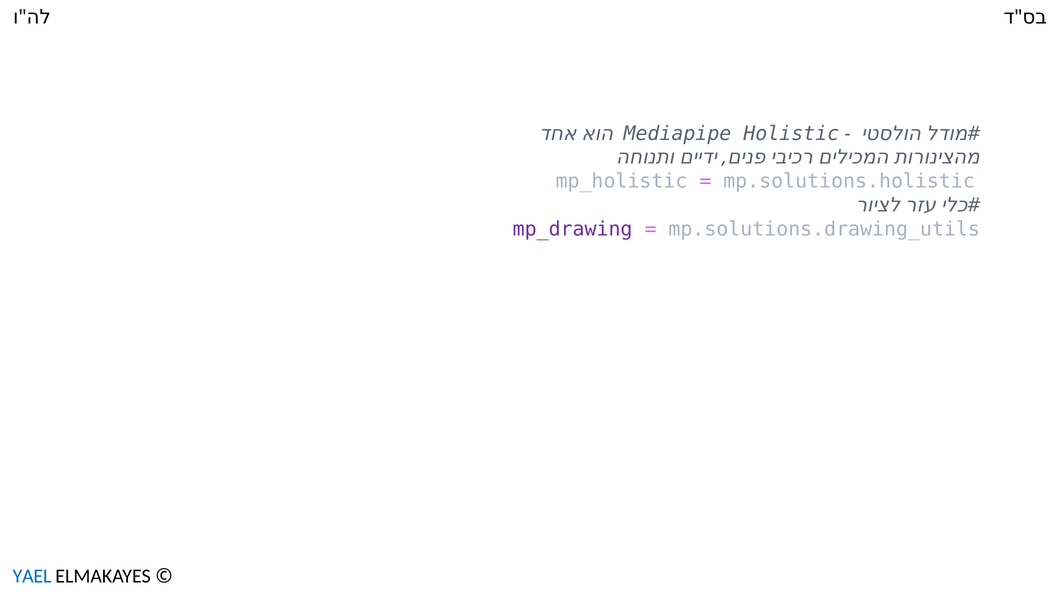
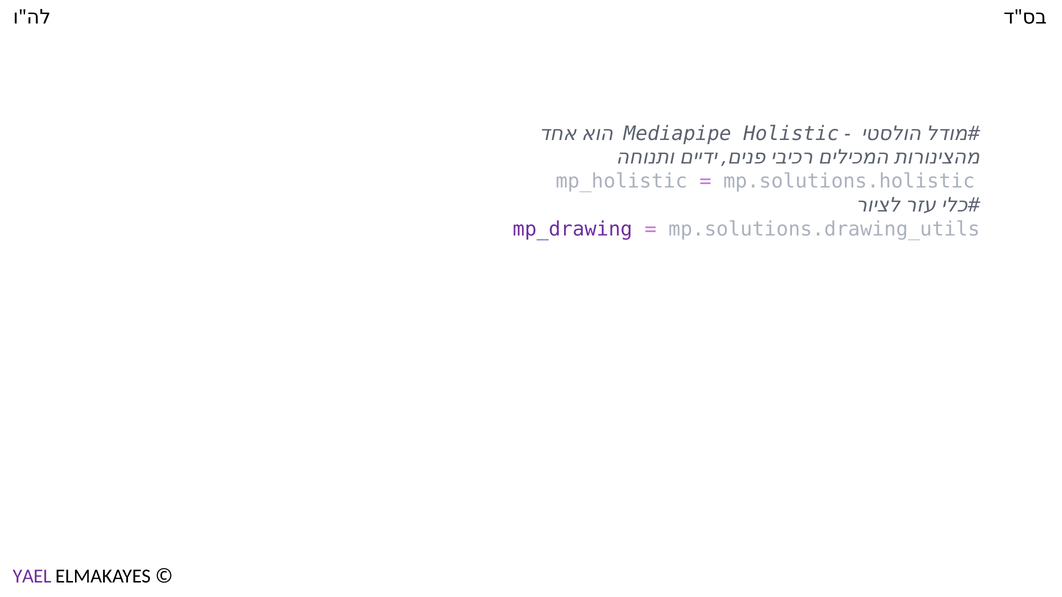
YAEL colour: blue -> purple (32, 576)
